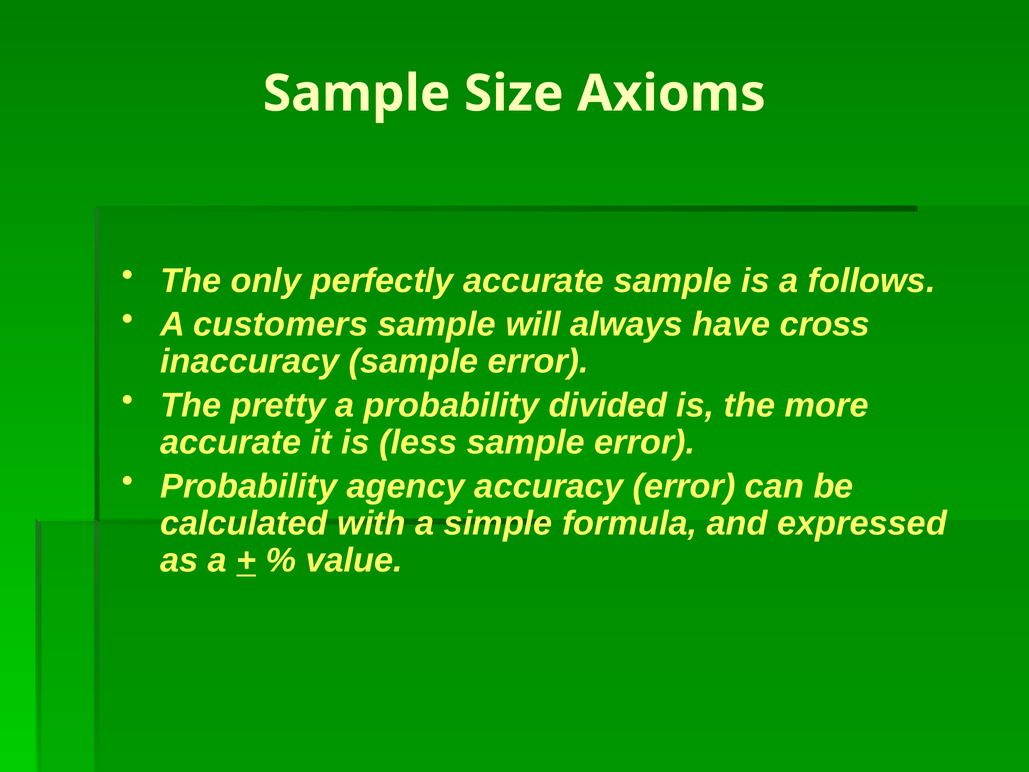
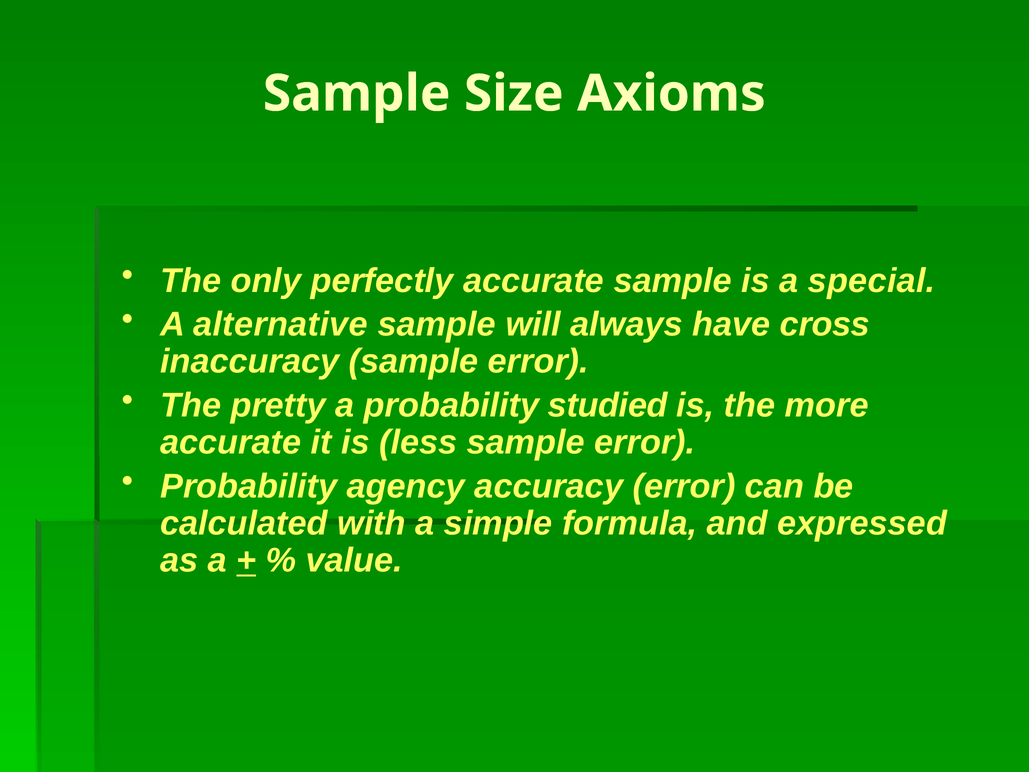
follows: follows -> special (872, 281)
customers: customers -> alternative (281, 325)
divided: divided -> studied (608, 405)
